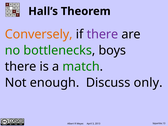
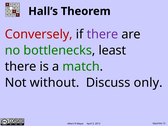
Conversely colour: orange -> red (39, 34)
boys: boys -> least (112, 50)
enough: enough -> without (55, 83)
